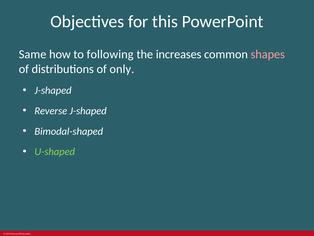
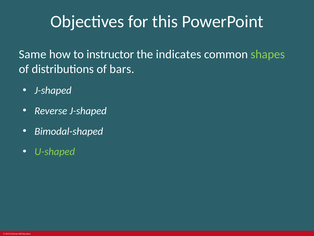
following: following -> instructor (110, 54)
increases: increases -> indicates (179, 54)
shapes colour: pink -> light green (268, 54)
only: only -> bars (122, 69)
